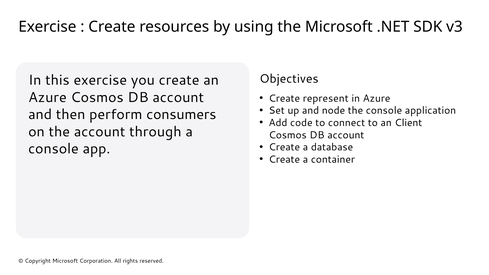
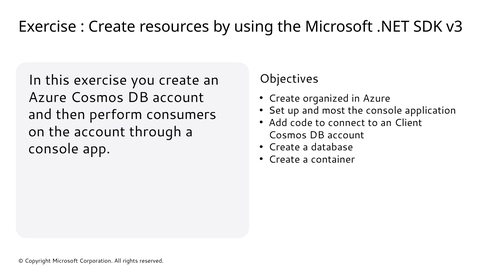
represent: represent -> organized (326, 98)
node: node -> most (334, 111)
